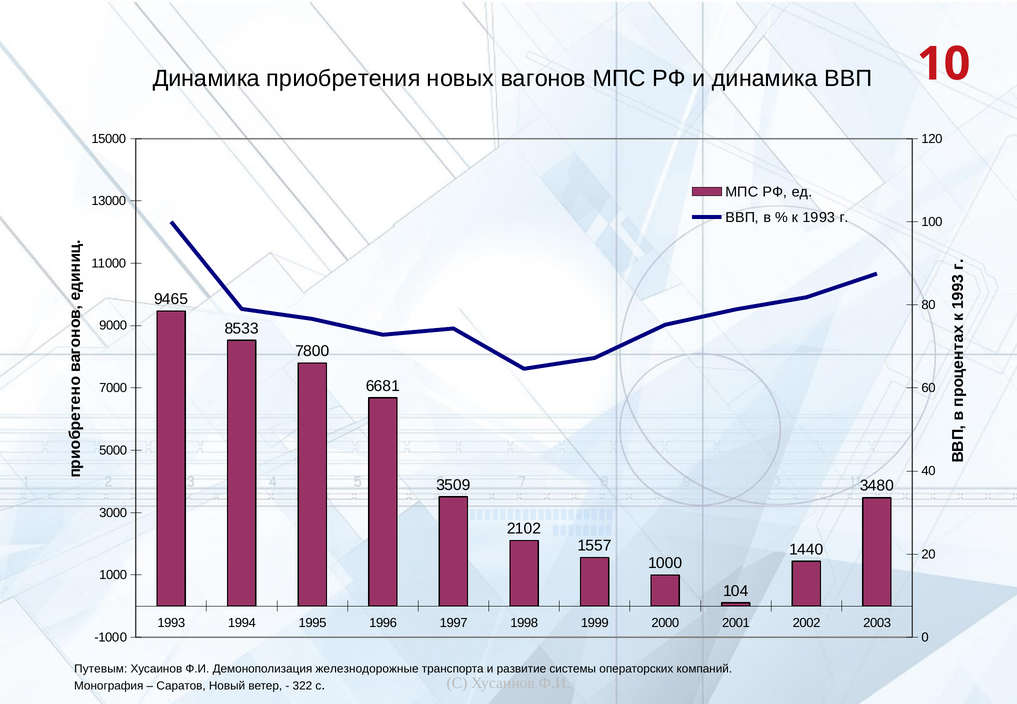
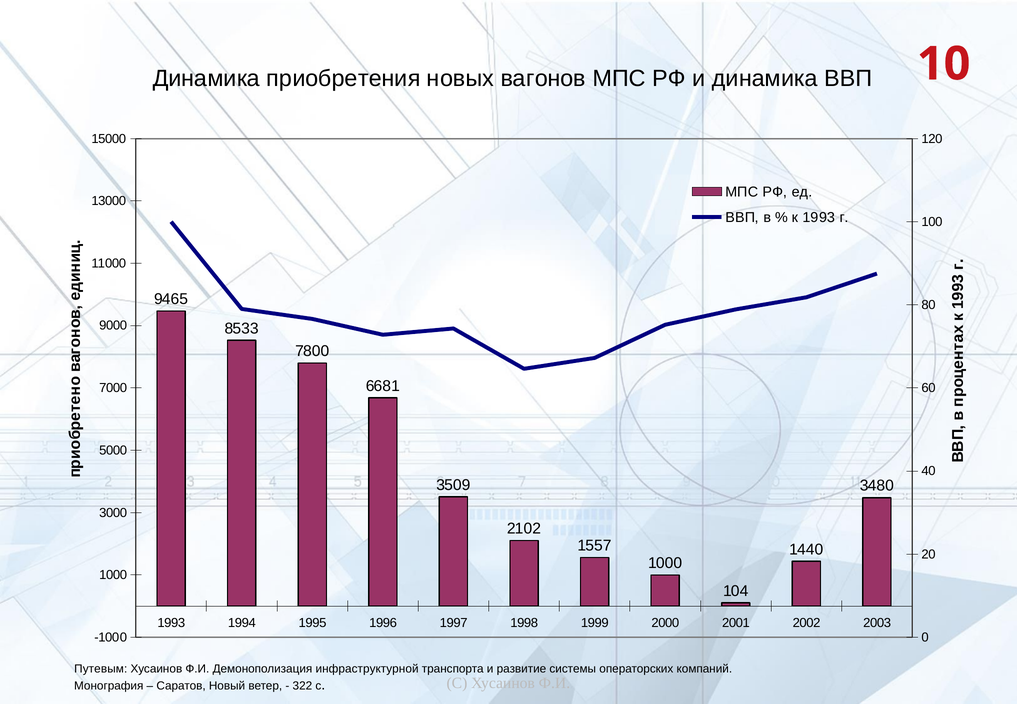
железнодорожные: железнодорожные -> инфраструктурной (367, 669)
